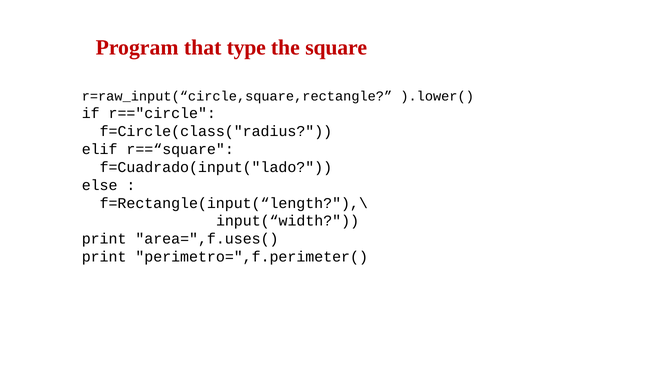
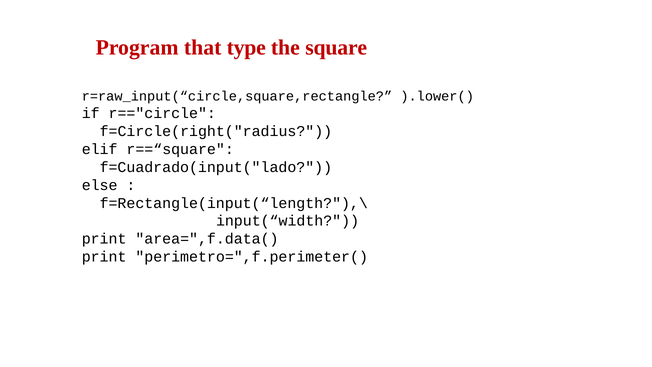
f=Circle(class("radius: f=Circle(class("radius -> f=Circle(right("radius (216, 131)
area=",f.uses(: area=",f.uses( -> area=",f.data( (207, 239)
